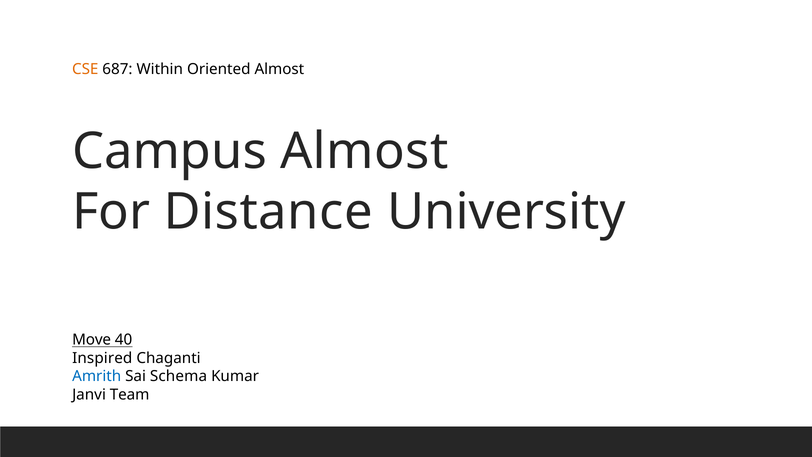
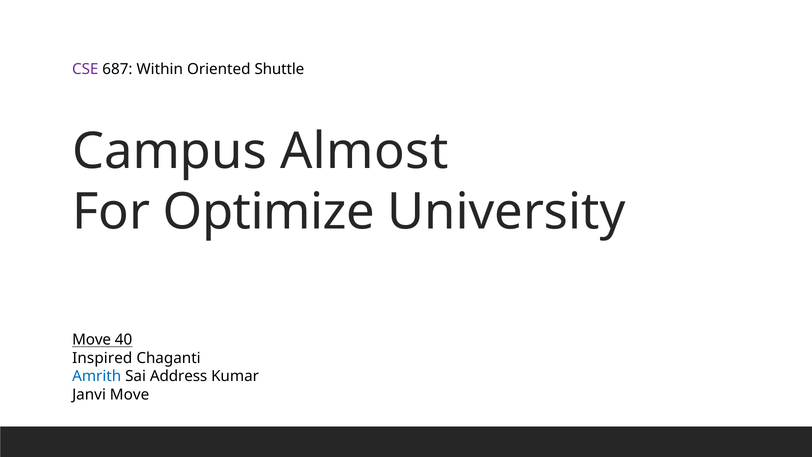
CSE colour: orange -> purple (85, 69)
Oriented Almost: Almost -> Shuttle (279, 69)
Distance: Distance -> Optimize (269, 212)
Schema: Schema -> Address (179, 376)
Janvi Team: Team -> Move (130, 394)
